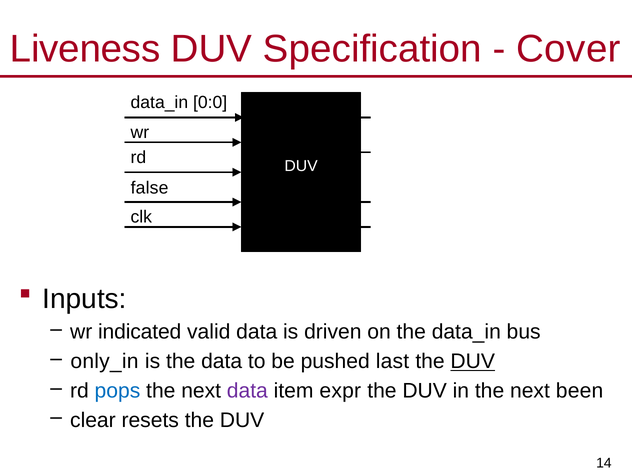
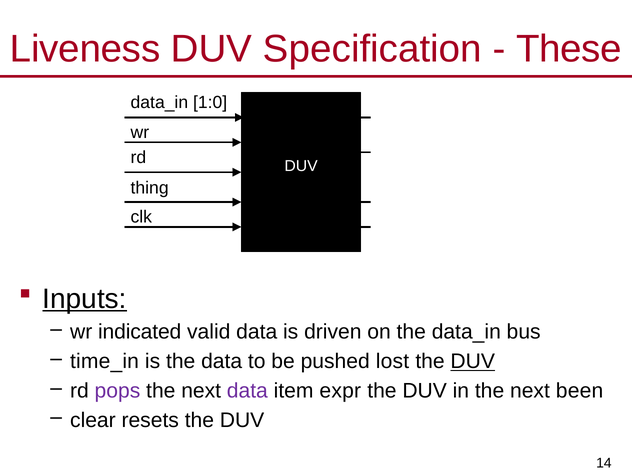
Cover: Cover -> These (569, 49)
0:0: 0:0 -> 1:0 (210, 102)
false: false -> thing (150, 188)
Inputs underline: none -> present (85, 299)
only_in: only_in -> time_in (105, 361)
last: last -> lost (392, 361)
pops colour: blue -> purple (117, 391)
